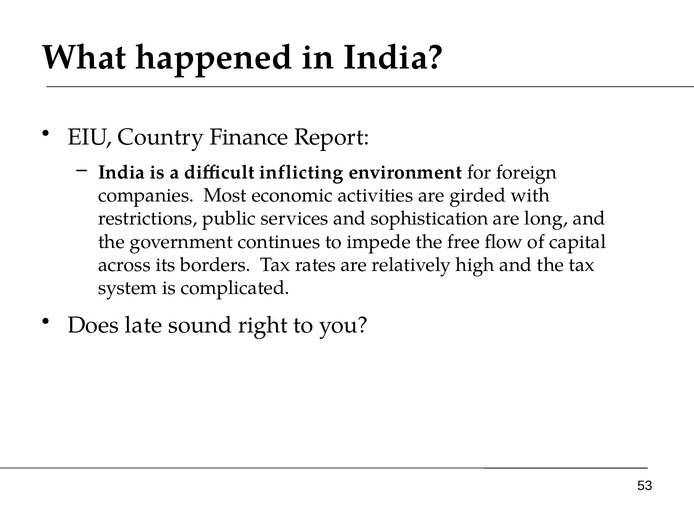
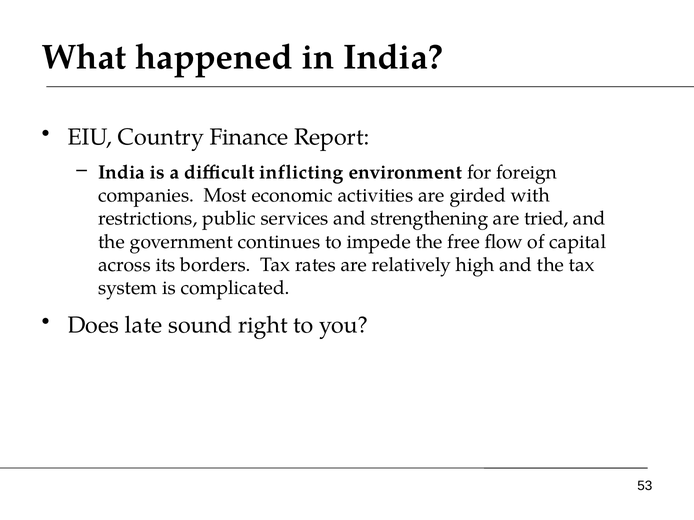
sophistication: sophistication -> strengthening (430, 219)
long: long -> tried (546, 219)
